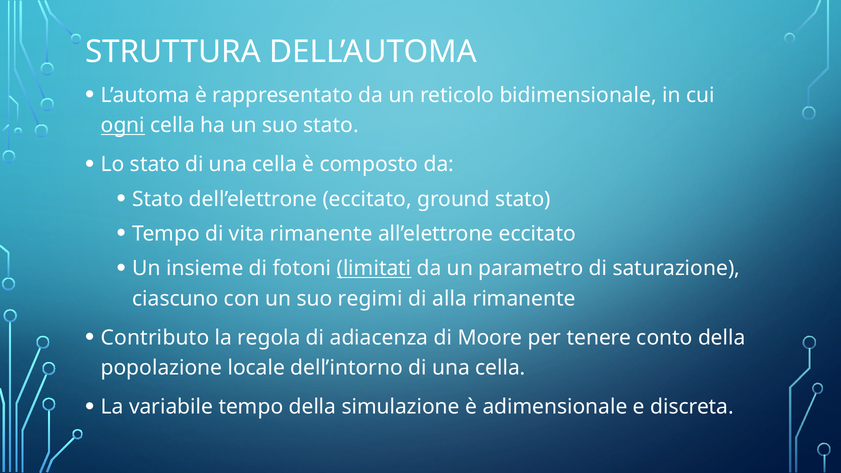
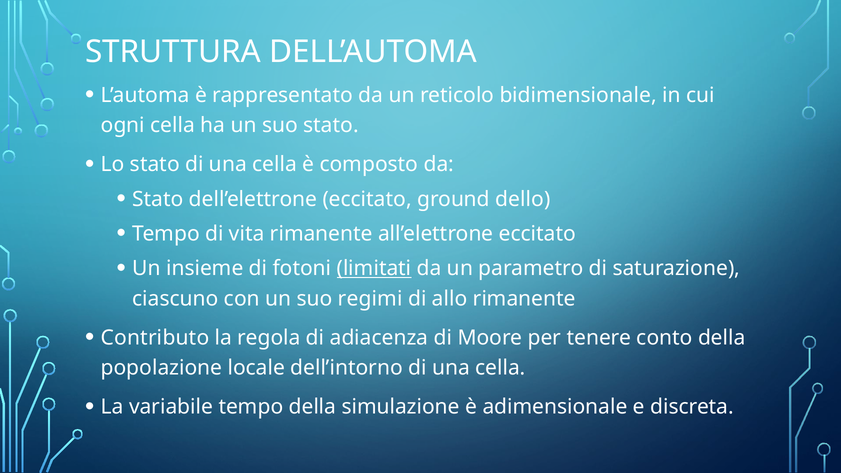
ogni underline: present -> none (123, 125)
ground stato: stato -> dello (523, 199)
alla: alla -> allo (450, 299)
